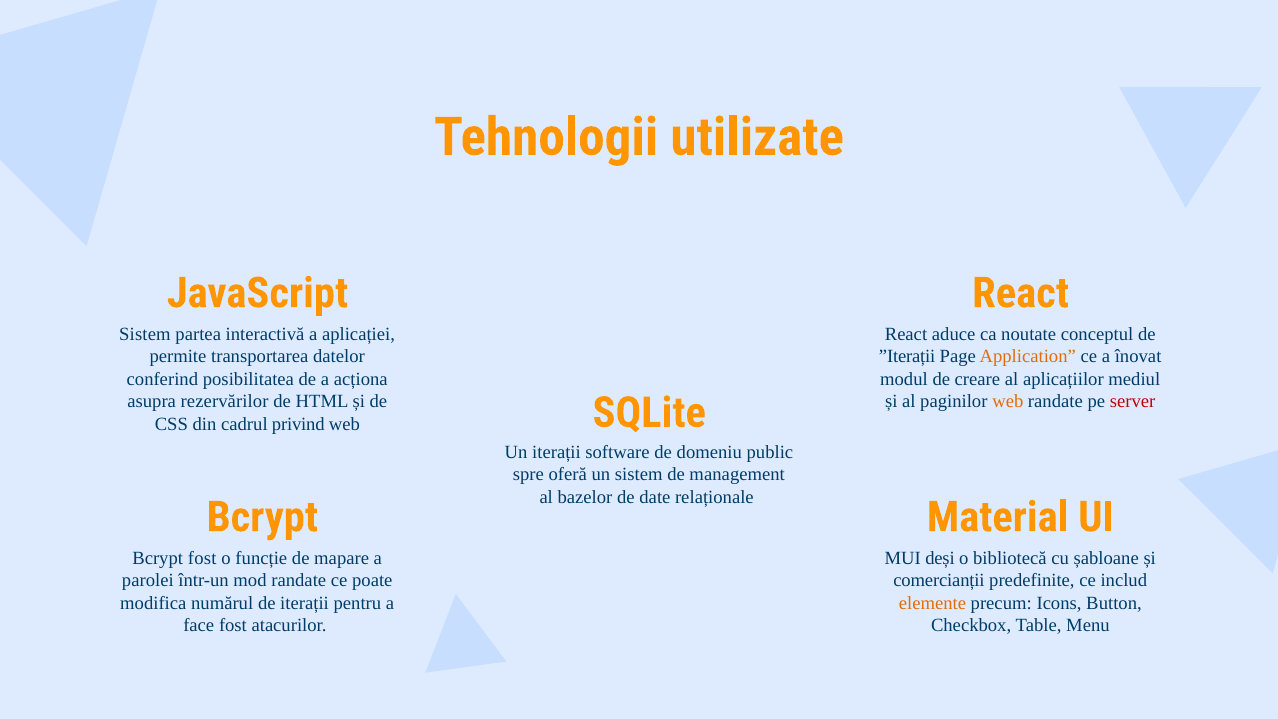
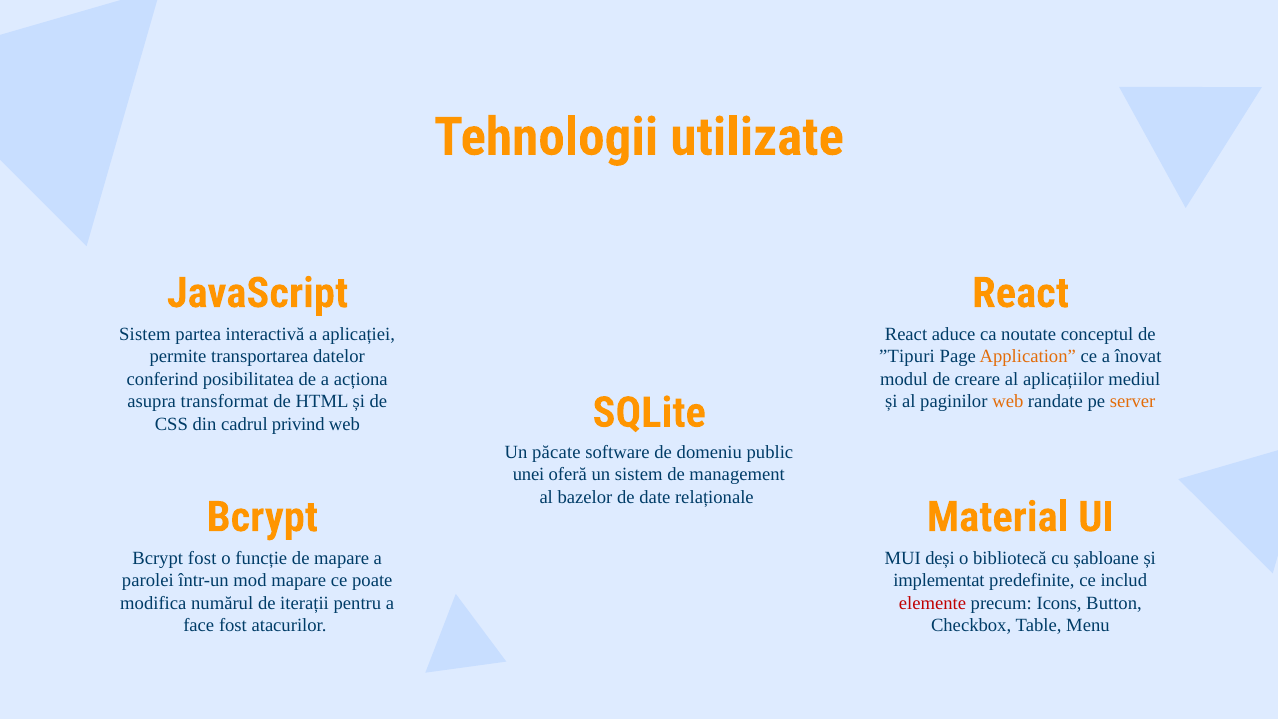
”Iterații: ”Iterații -> ”Tipuri (907, 357)
rezervărilor: rezervărilor -> transformat (225, 401)
server colour: red -> orange (1133, 401)
Un iterații: iterații -> păcate (556, 452)
spre: spre -> unei (529, 475)
mod randate: randate -> mapare (299, 581)
comercianții: comercianții -> implementat (939, 581)
elemente colour: orange -> red (932, 603)
